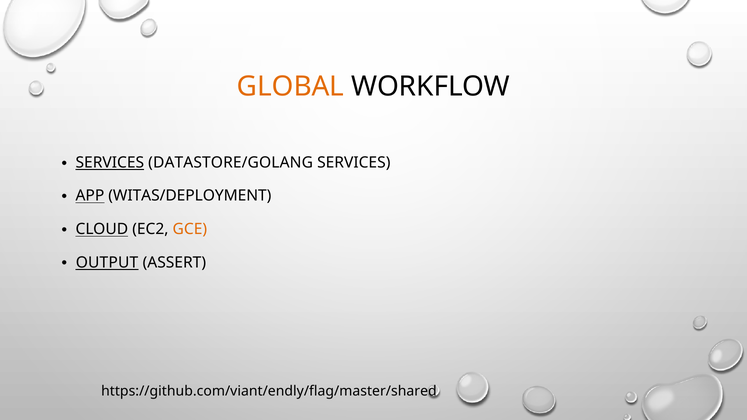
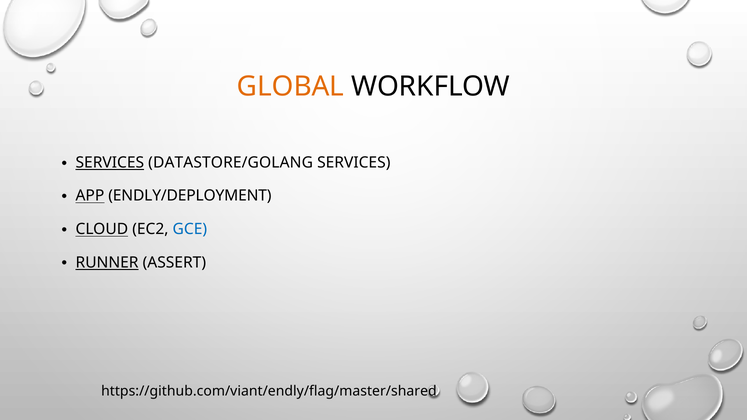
WITAS/DEPLOYMENT: WITAS/DEPLOYMENT -> ENDLY/DEPLOYMENT (190, 196)
GCE colour: orange -> blue (190, 229)
OUTPUT: OUTPUT -> RUNNER (107, 262)
